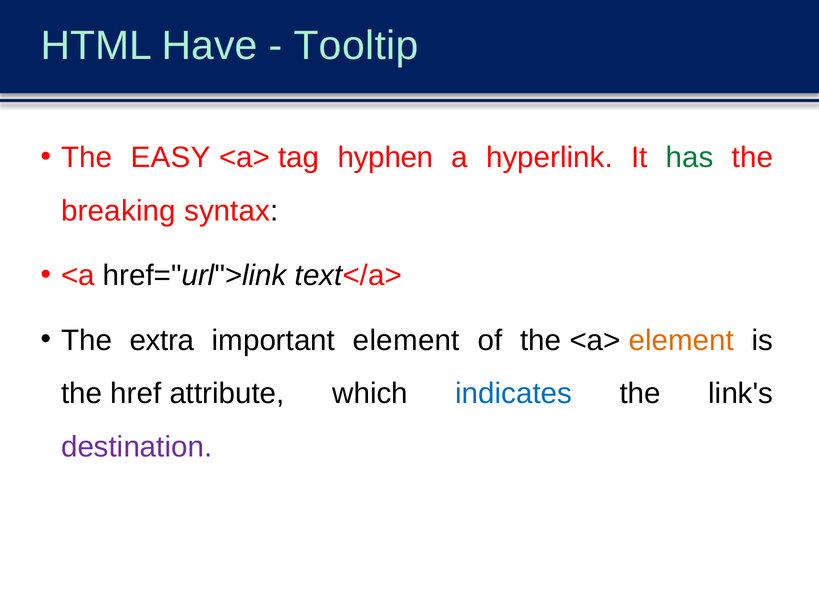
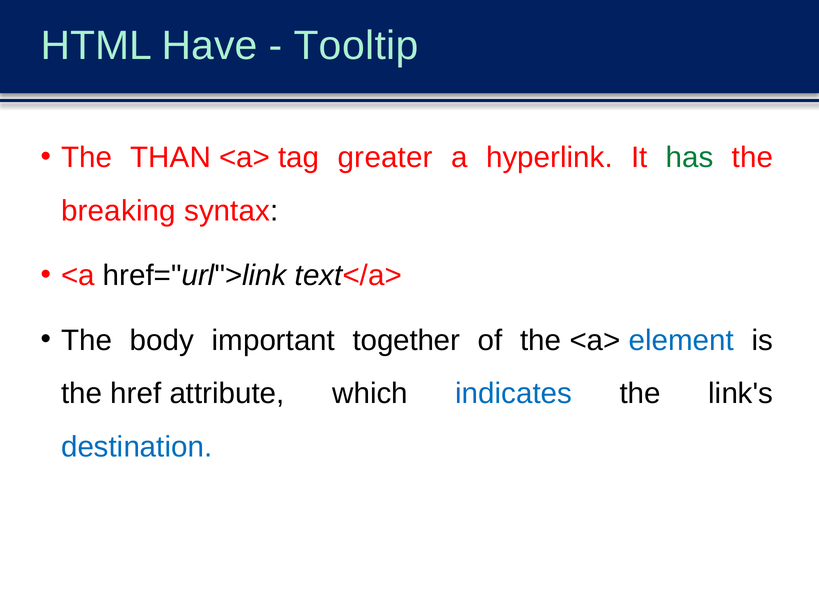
EASY: EASY -> THAN (171, 158)
hyphen: hyphen -> greater (385, 158)
extra: extra -> body (162, 341)
important element: element -> together (406, 341)
element colour: orange -> blue (681, 341)
destination colour: purple -> blue (137, 447)
